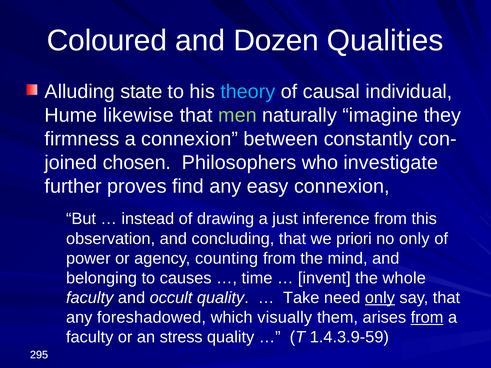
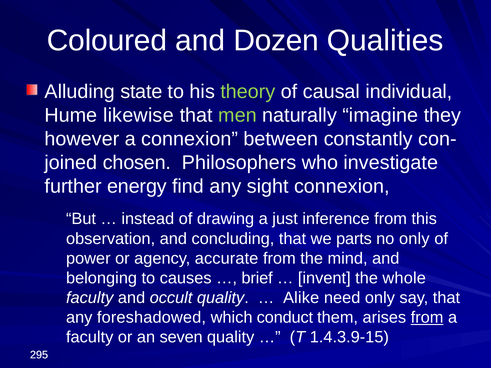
theory colour: light blue -> light green (248, 92)
firmness: firmness -> however (82, 139)
proves: proves -> energy (137, 187)
easy: easy -> sight (268, 187)
priori: priori -> parts (354, 239)
counting: counting -> accurate (227, 259)
time: time -> brief (257, 278)
Take: Take -> Alike (301, 298)
only underline: present -> none (380, 298)
visually: visually -> conduct (285, 318)
stress: stress -> seven (181, 337)
1.4.3.9-59: 1.4.3.9-59 -> 1.4.3.9-15 (349, 337)
